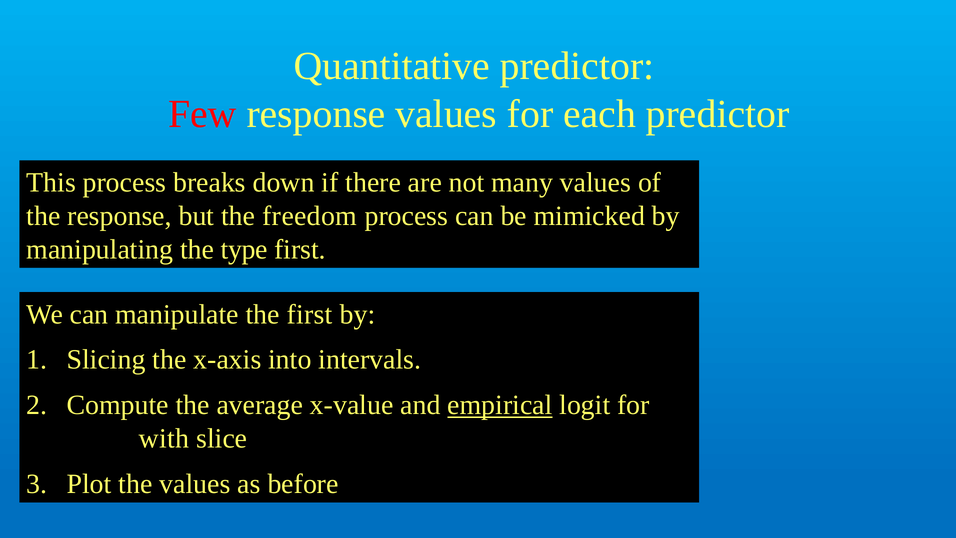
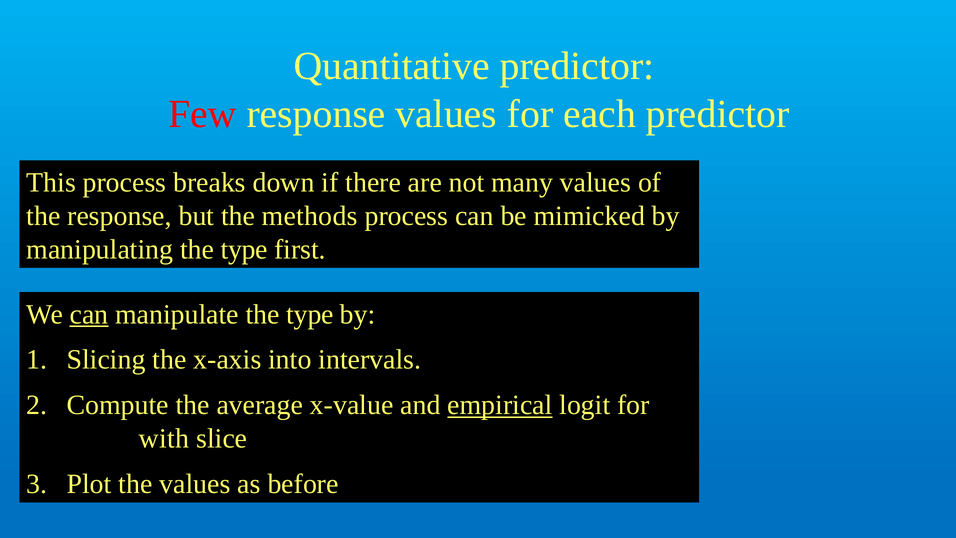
freedom: freedom -> methods (310, 216)
can underline: none -> present (89, 314)
manipulate the first: first -> type (310, 314)
